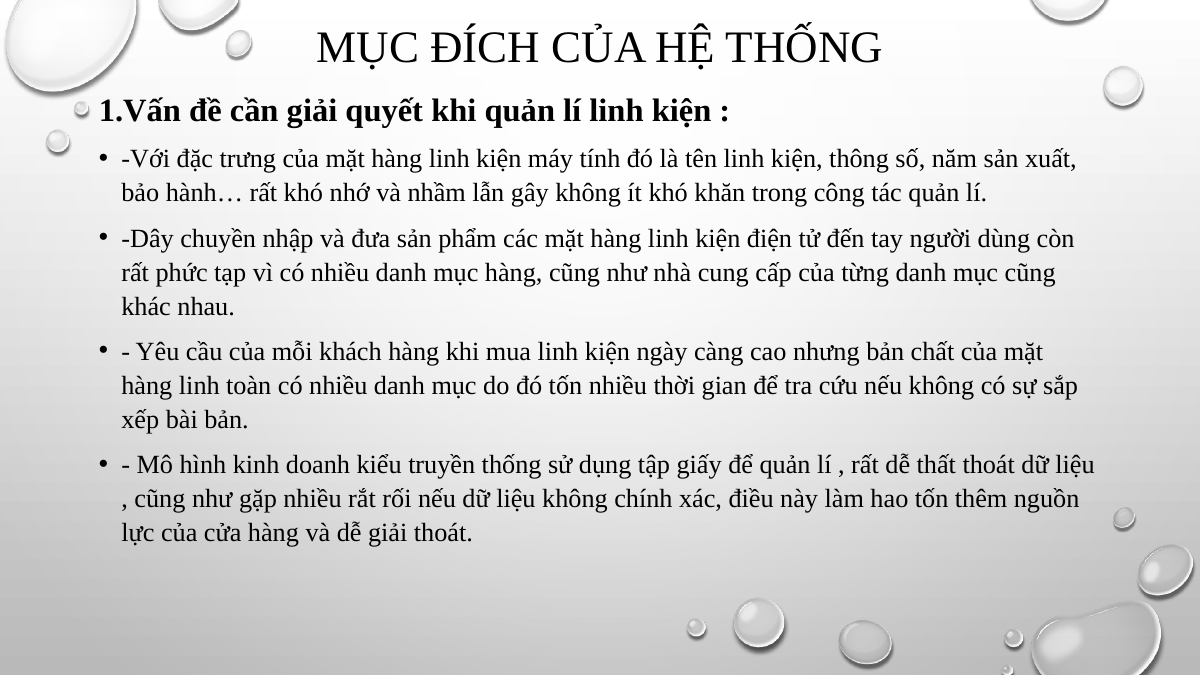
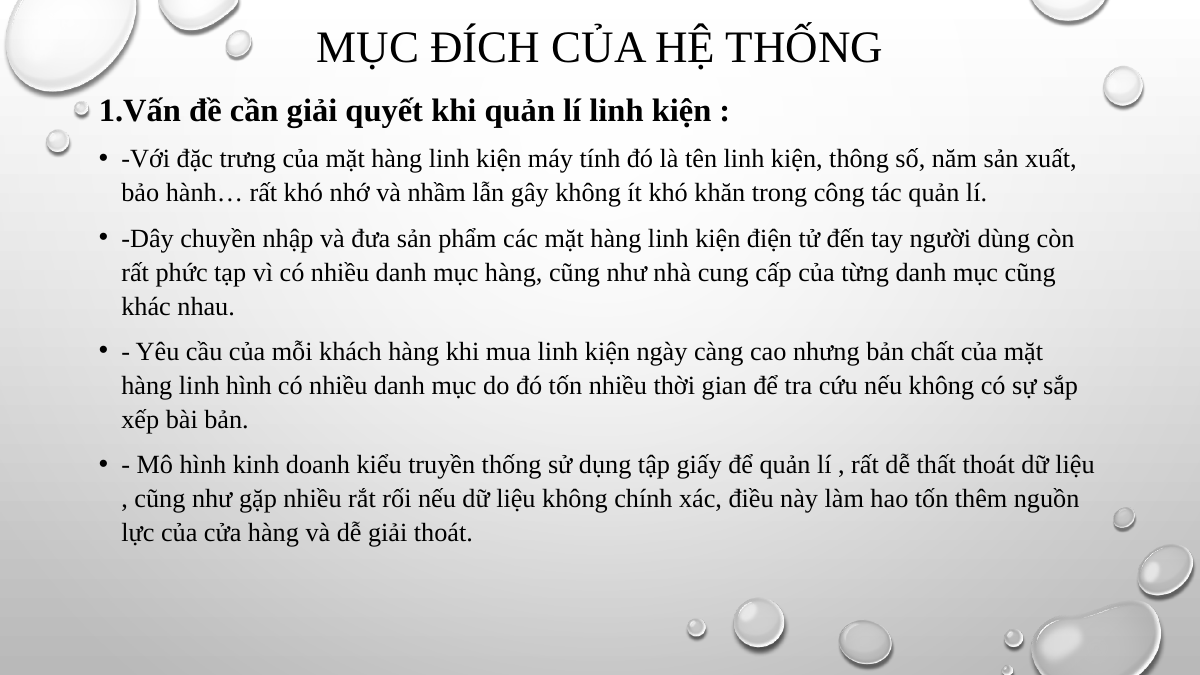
linh toàn: toàn -> hình (249, 386)
